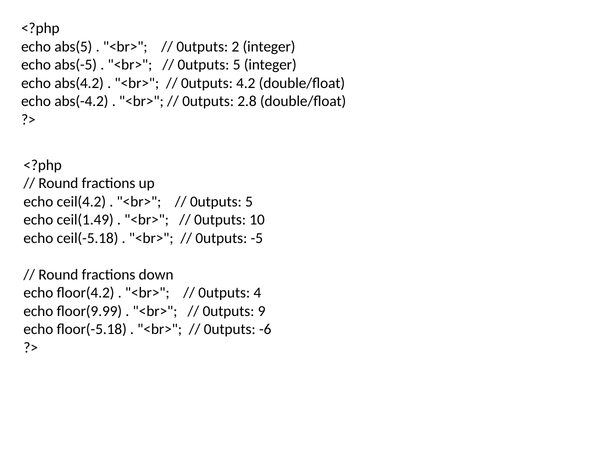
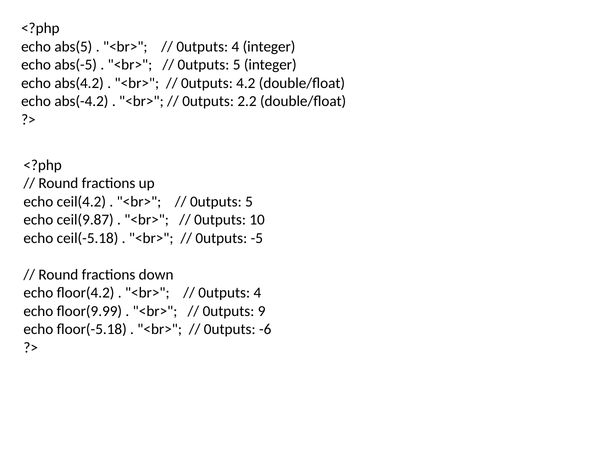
2: 2 -> 4 (235, 47)
2.8: 2.8 -> 2.2 (247, 101)
ceil(1.49: ceil(1.49 -> ceil(9.87 (85, 220)
